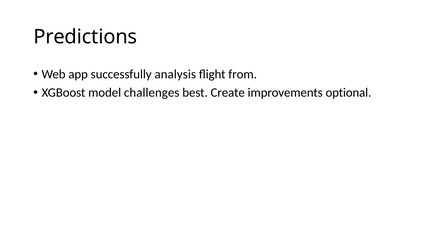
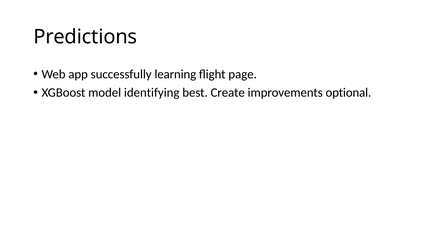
analysis: analysis -> learning (175, 74)
from: from -> page (243, 74)
challenges: challenges -> identifying (152, 92)
